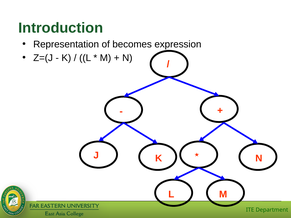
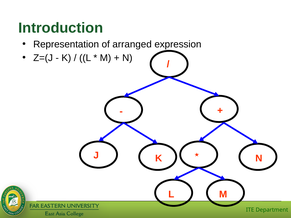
becomes: becomes -> arranged (132, 44)
